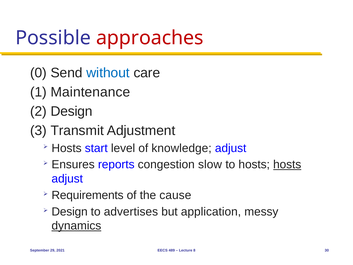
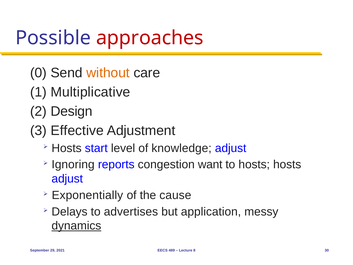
without colour: blue -> orange (108, 73)
Maintenance: Maintenance -> Multiplicative (90, 92)
Transmit: Transmit -> Effective (77, 130)
Ensures: Ensures -> Ignoring (73, 164)
slow: slow -> want (210, 164)
hosts underline: present -> none (287, 164)
Requirements: Requirements -> Exponentially (87, 195)
Design: Design -> Delays (70, 212)
